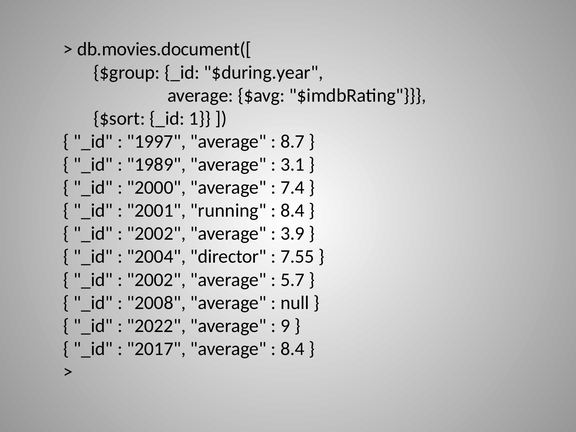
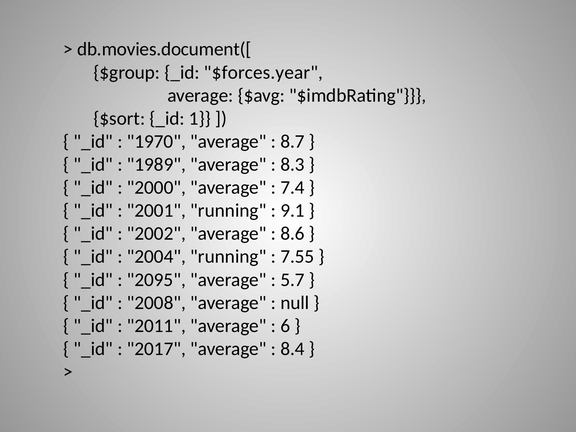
$during.year: $during.year -> $forces.year (263, 72)
1997: 1997 -> 1970 (156, 141)
3.1: 3.1 -> 8.3 (292, 164)
8.4: 8.4 -> 9.1 (292, 211)
3.9: 3.9 -> 8.6 (292, 234)
2004 director: director -> running (228, 257)
2002: 2002 -> 2095 (156, 280)
2022: 2022 -> 2011 (156, 326)
9: 9 -> 6 (285, 326)
